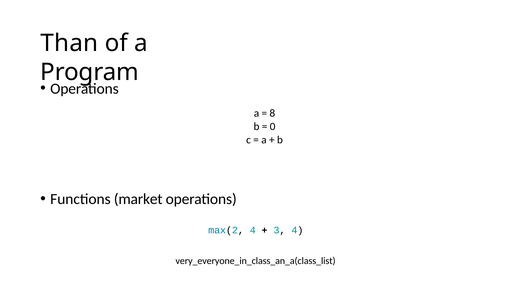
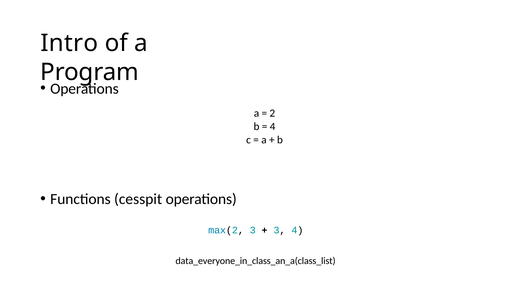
Than: Than -> Intro (69, 43)
8: 8 -> 2 (272, 114)
0: 0 -> 4 (273, 127)
market: market -> cesspit (138, 199)
max(2 4: 4 -> 3 (253, 231)
very_everyone_in_class_an_a(class_list: very_everyone_in_class_an_a(class_list -> data_everyone_in_class_an_a(class_list (256, 261)
